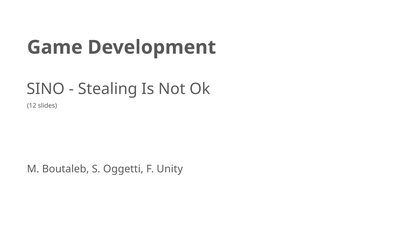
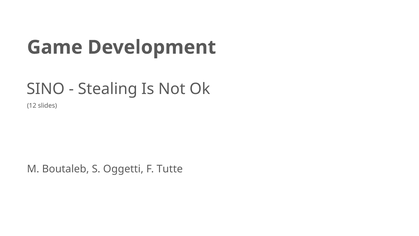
Unity: Unity -> Tutte (170, 169)
